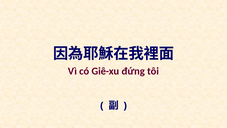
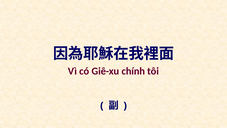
đứng: đứng -> chính (133, 71)
